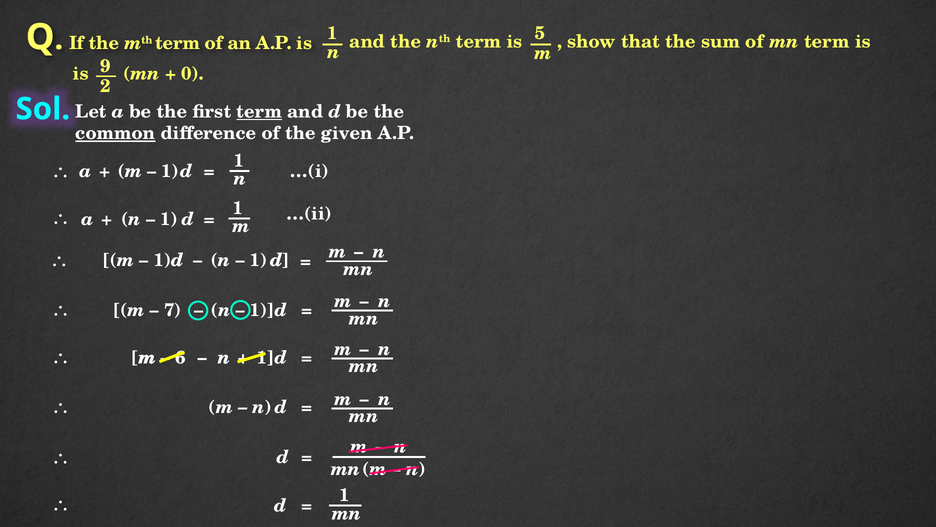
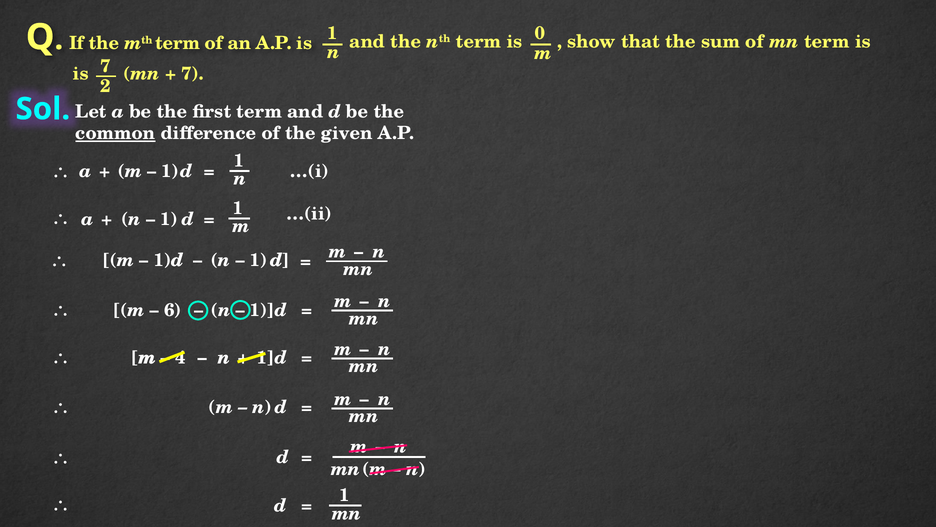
5: 5 -> 0 (540, 33)
is 9: 9 -> 7 (106, 66)
0: 0 -> 7 (193, 74)
term underline: present -> none (259, 111)
7: 7 -> 6 (173, 310)
6: 6 -> 4 (181, 357)
